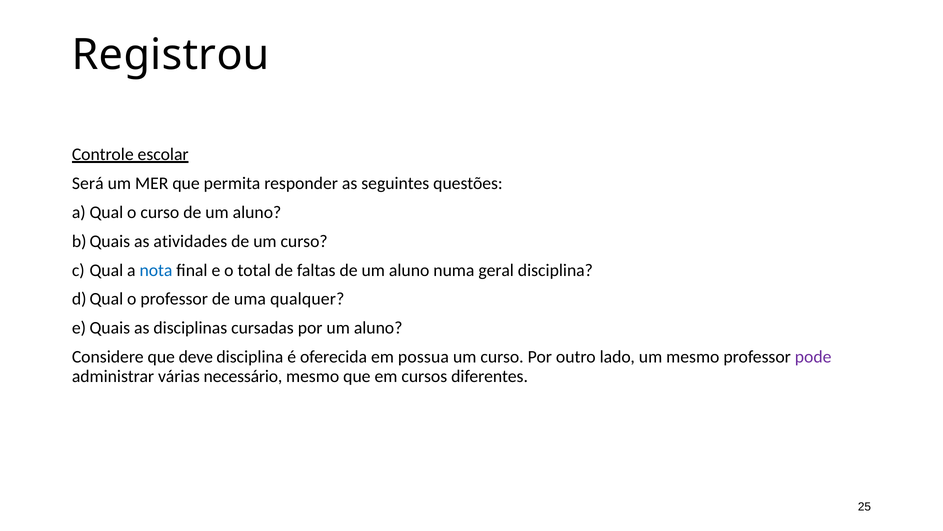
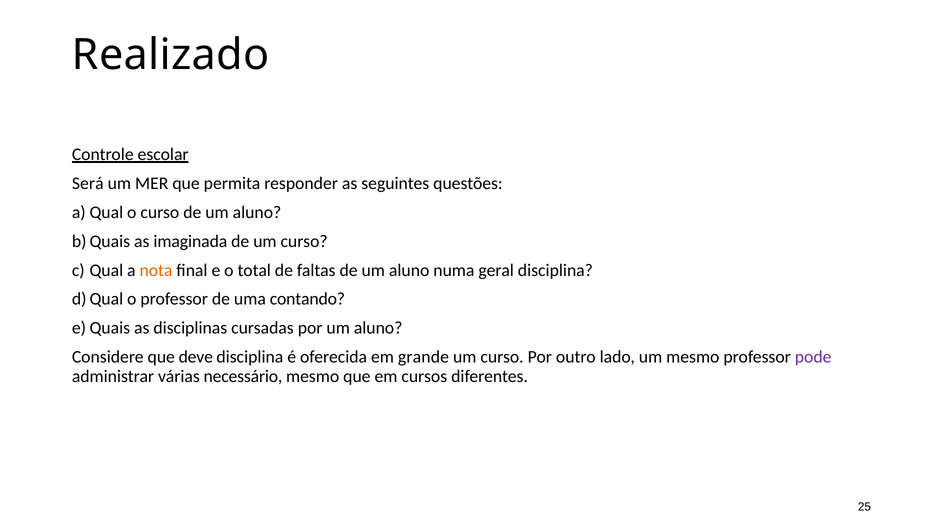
Registrou: Registrou -> Realizado (171, 55)
atividades: atividades -> imaginada (190, 241)
nota colour: blue -> orange (156, 270)
qualquer: qualquer -> contando (307, 299)
possua: possua -> grande (423, 357)
